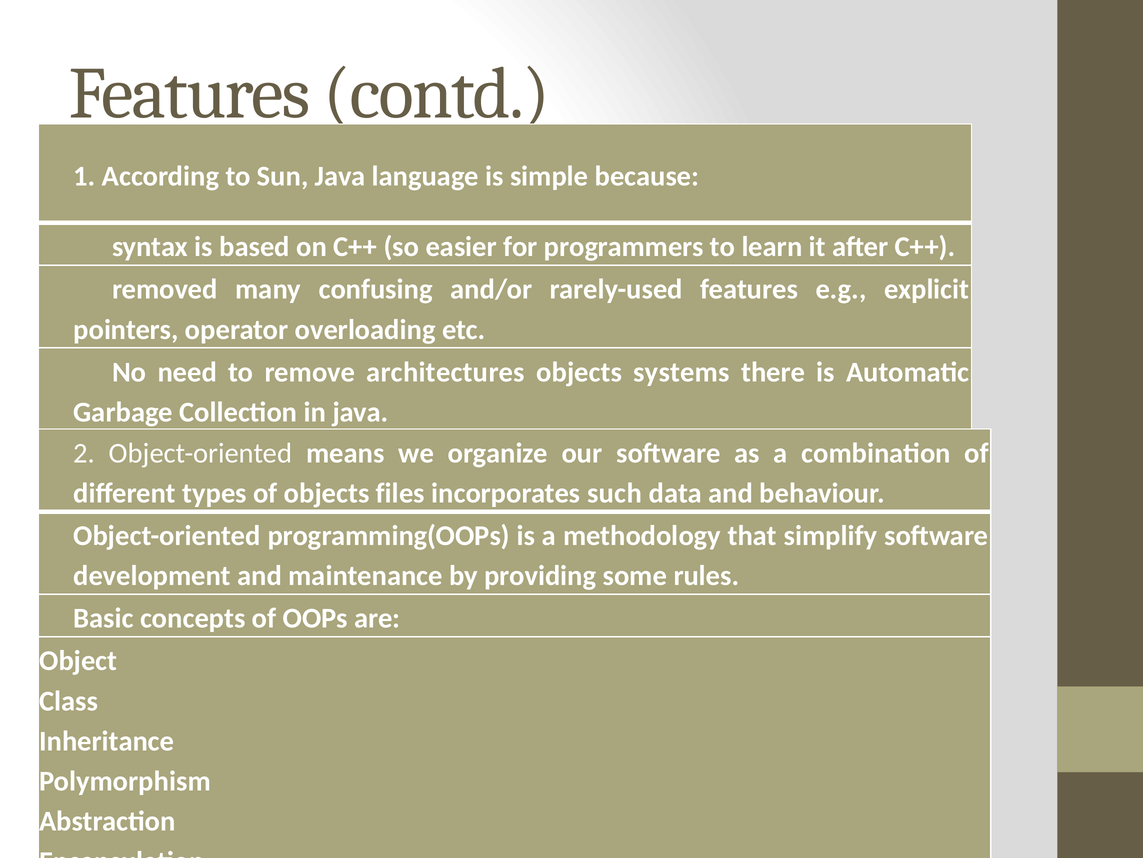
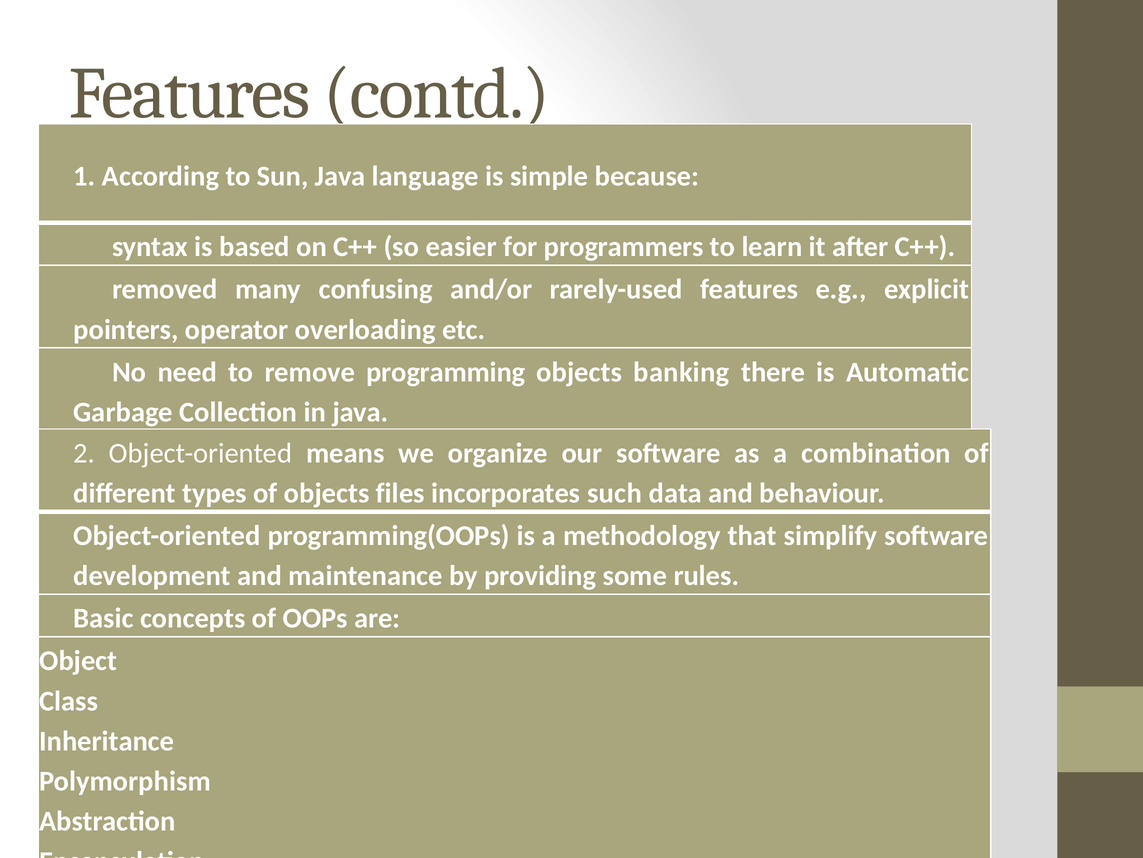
architectures: architectures -> programming (446, 372)
systems: systems -> banking (681, 372)
